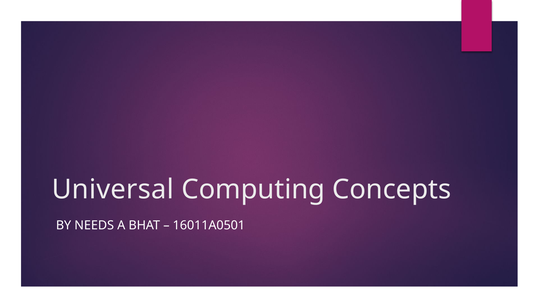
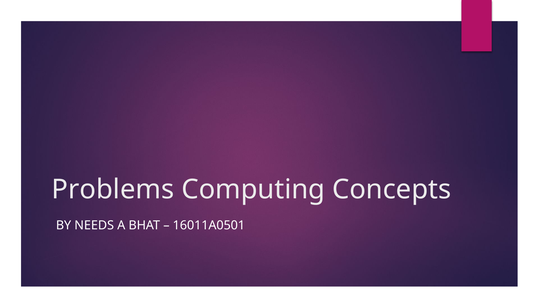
Universal: Universal -> Problems (113, 189)
